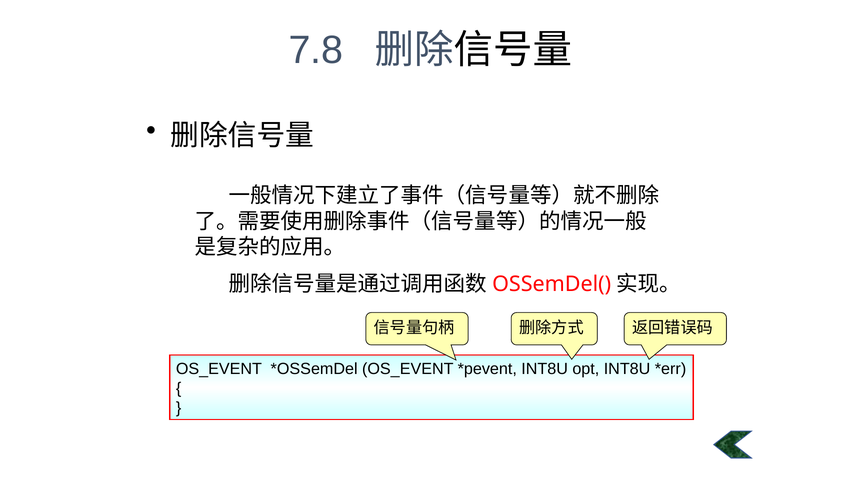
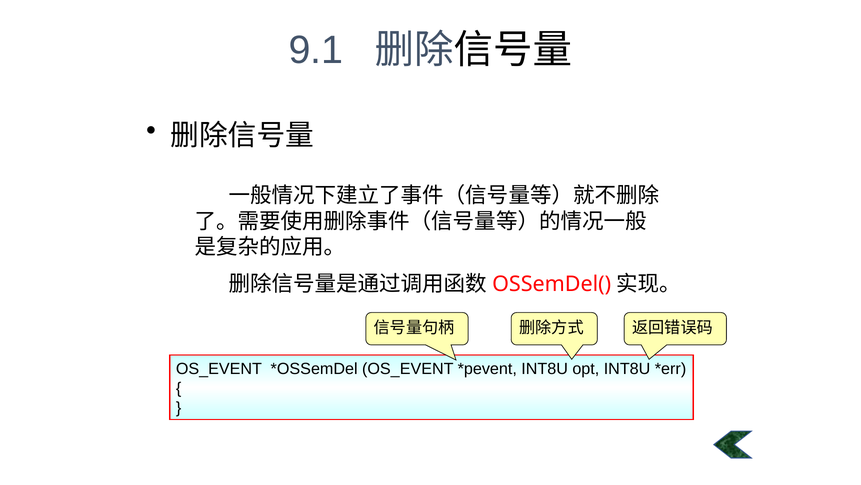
7.8: 7.8 -> 9.1 (316, 50)
